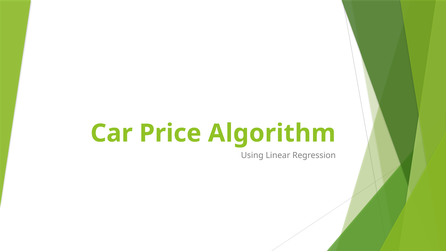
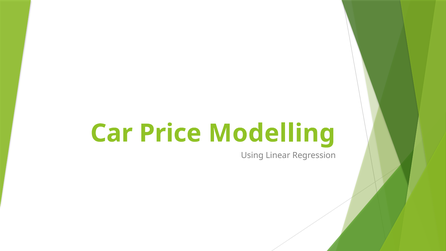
Algorithm: Algorithm -> Modelling (272, 133)
